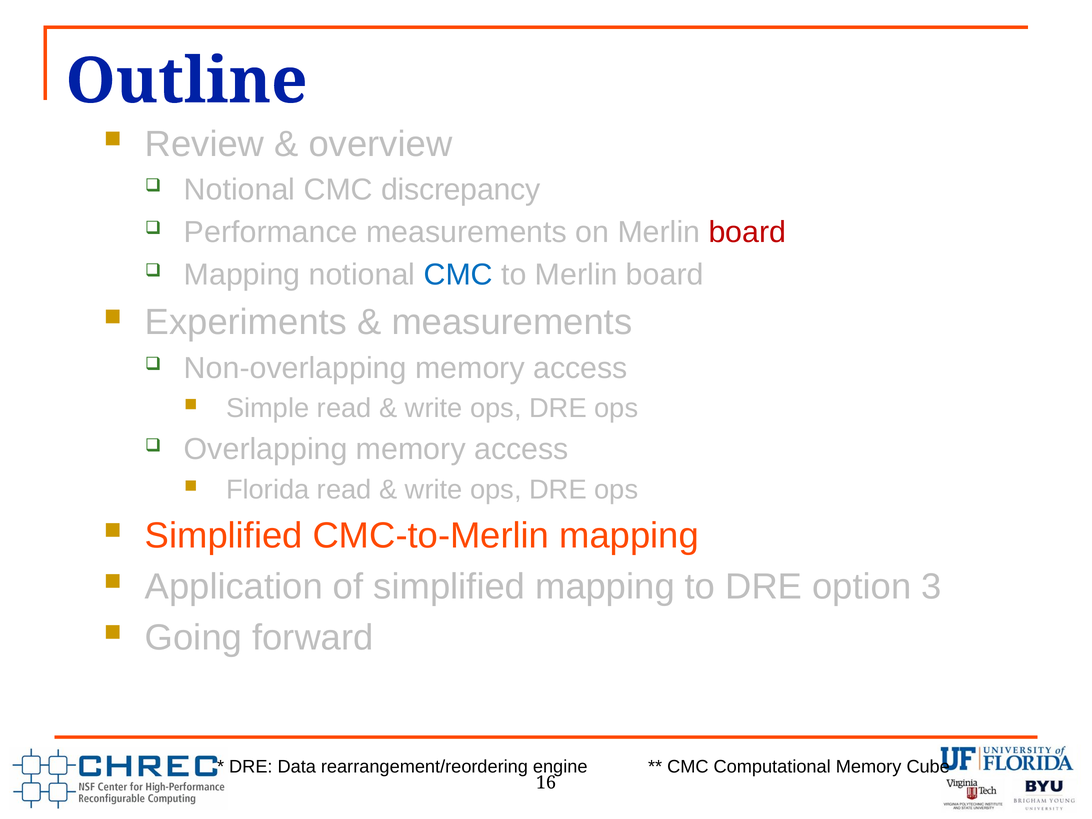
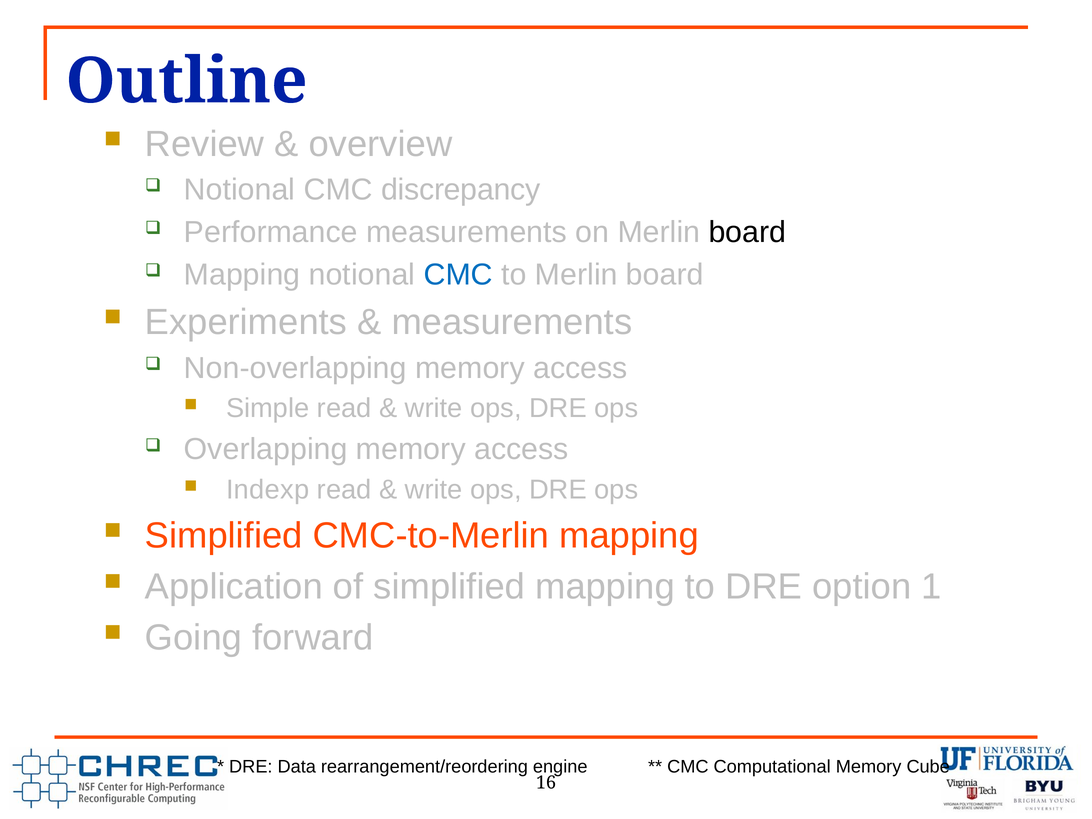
board colour: red -> black (747, 232)
Florida: Florida -> Indexp (268, 490)
3: 3 -> 1 (931, 587)
